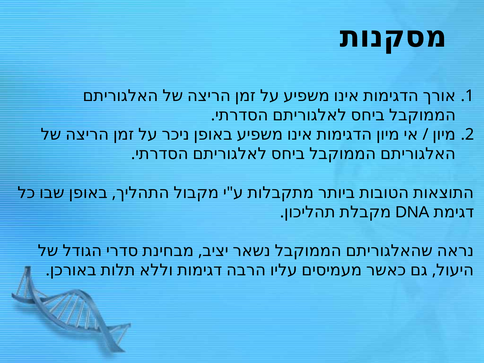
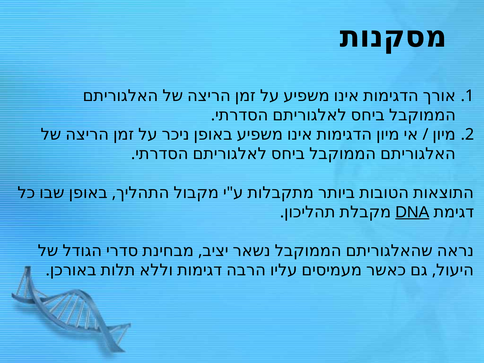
DNA underline: none -> present (412, 212)
